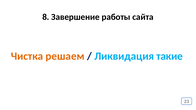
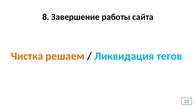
такие: такие -> тегов (169, 56)
